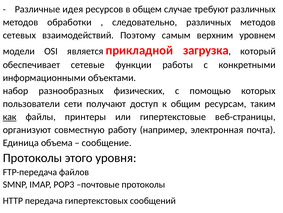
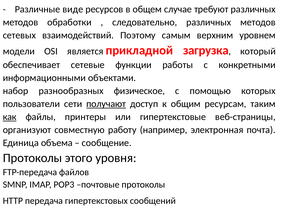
идея: идея -> виде (73, 9)
физических: физических -> физическое (139, 91)
получают underline: none -> present (106, 103)
